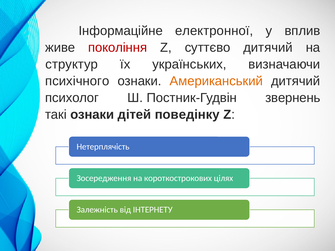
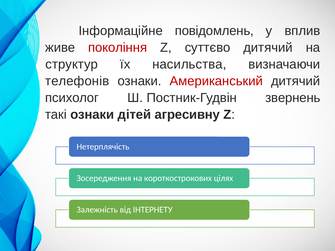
електронної: електронної -> повідомлень (214, 31)
українських: українських -> насильства (189, 64)
психічного: психічного -> телефонів (77, 81)
Американський colour: orange -> red (216, 81)
поведінку: поведінку -> агресивну (187, 115)
